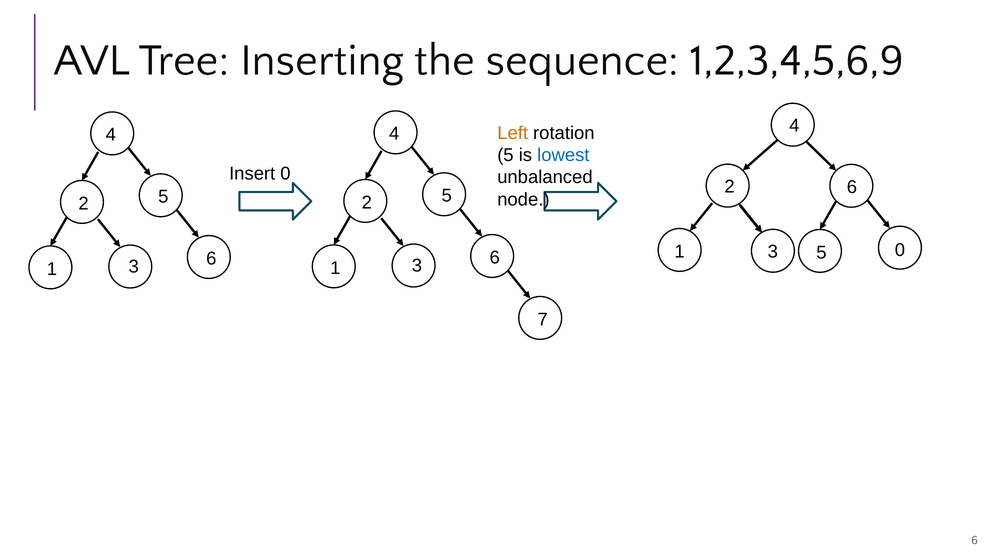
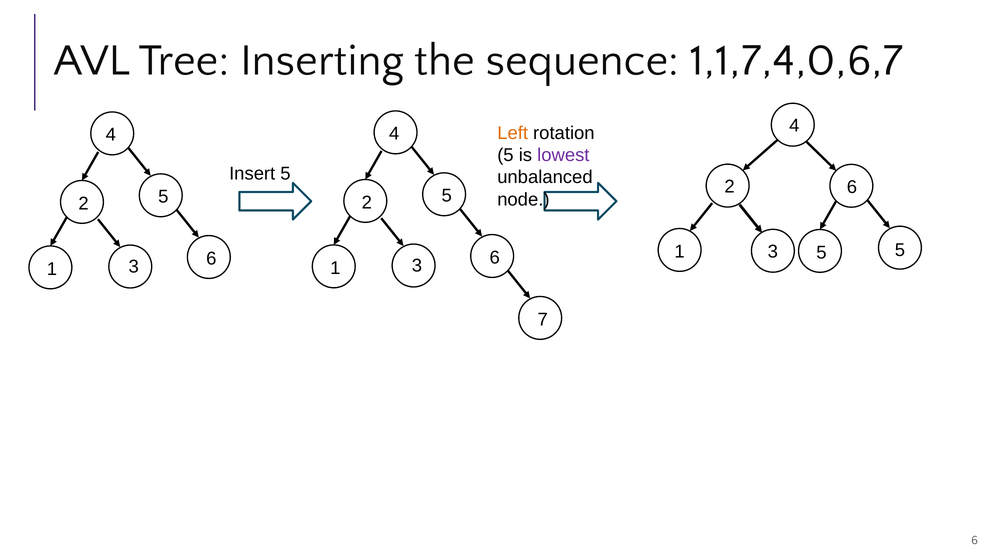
1,2,3,4,5,6,9: 1,2,3,4,5,6,9 -> 1,1,7,4,0,6,7 (796, 60)
lowest colour: blue -> purple (563, 155)
Insert 0: 0 -> 5 (285, 174)
5 0: 0 -> 5 (900, 250)
